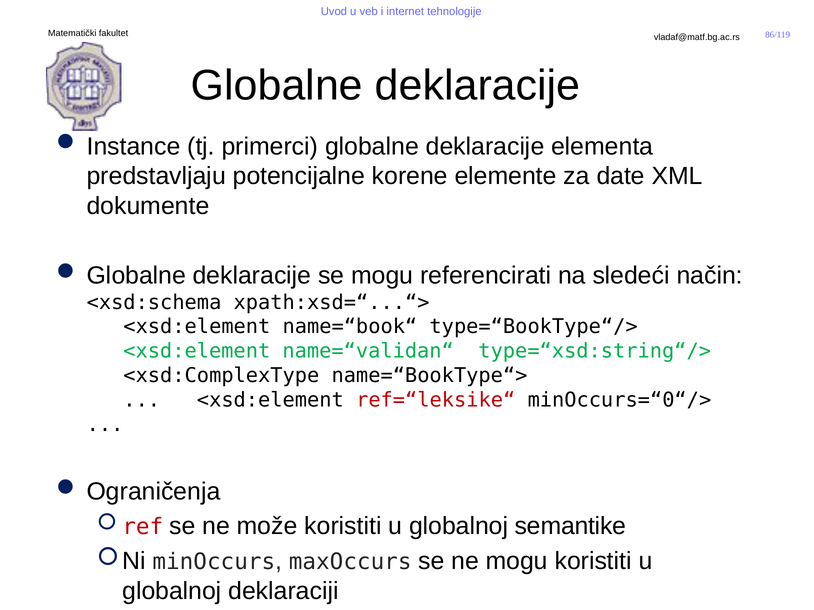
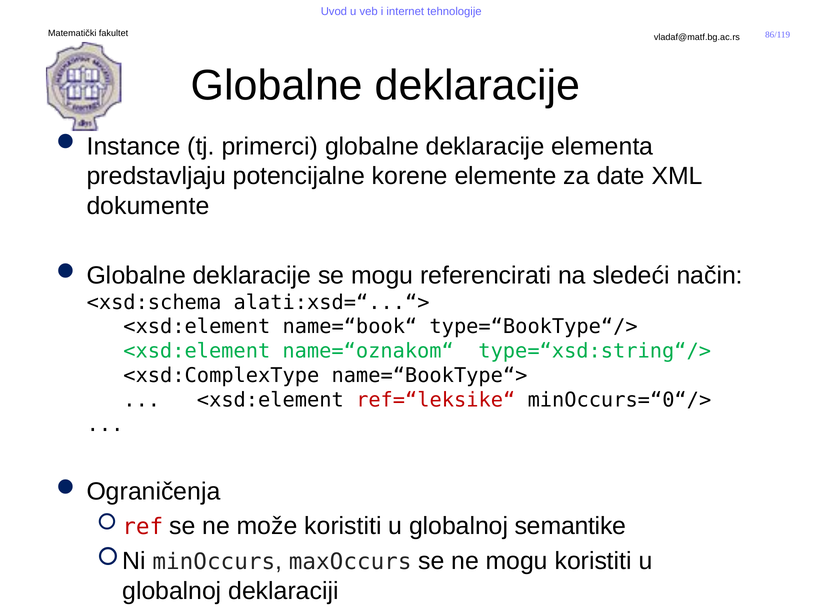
xpath:xsd=“...“>: xpath:xsd=“...“> -> alati:xsd=“...“> (332, 303)
name=“validan“: name=“validan“ -> name=“oznakom“ (368, 351)
